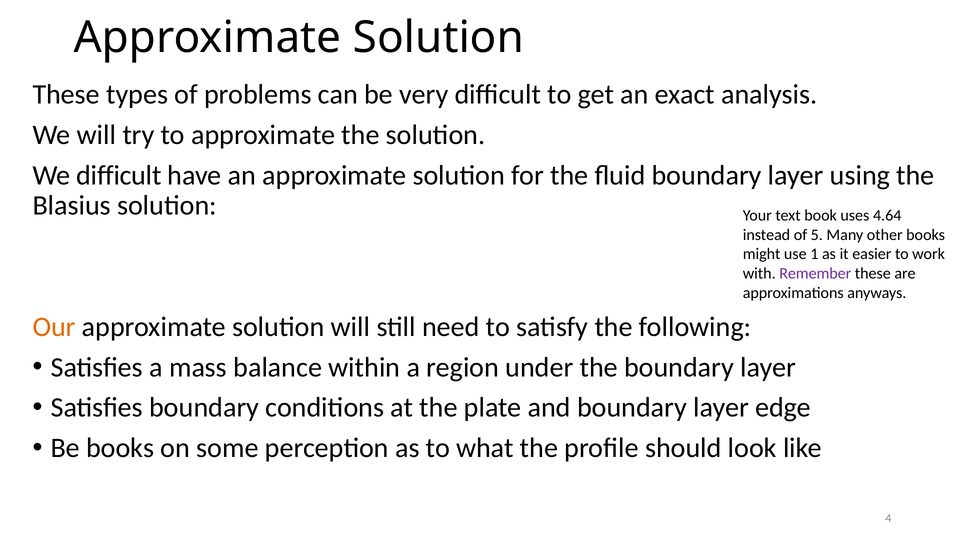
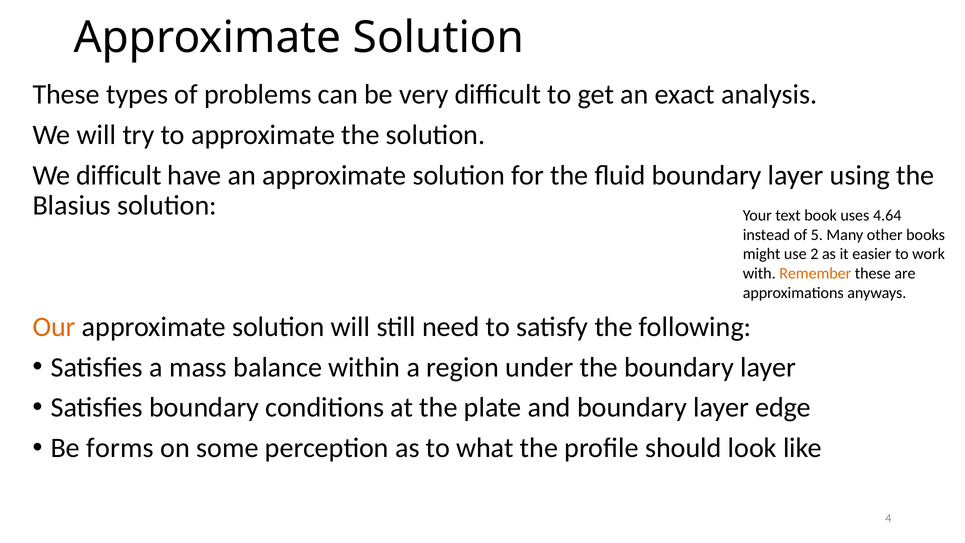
1: 1 -> 2 (814, 254)
Remember colour: purple -> orange (815, 273)
Be books: books -> forms (120, 448)
